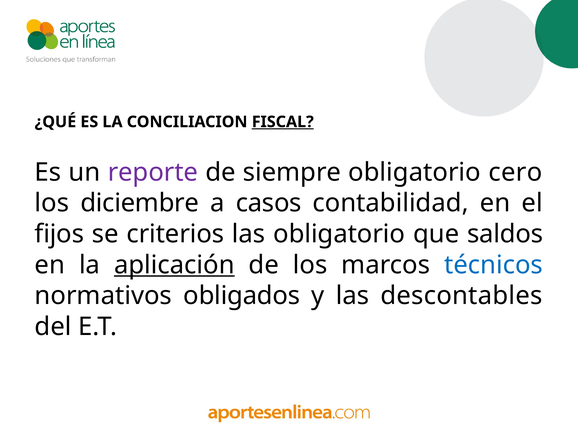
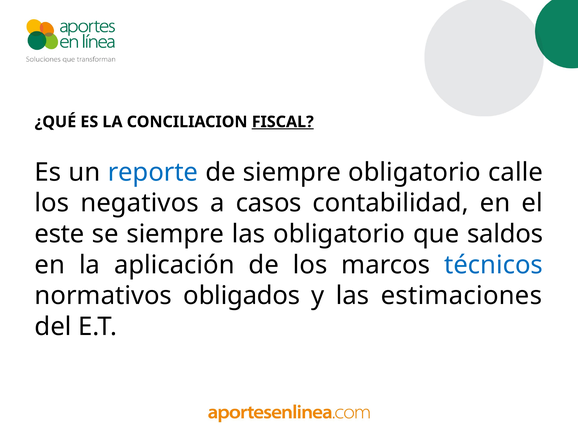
reporte colour: purple -> blue (153, 172)
cero: cero -> calle (516, 172)
diciembre: diciembre -> negativos (140, 203)
fijos: fijos -> este (59, 234)
se criterios: criterios -> siempre (175, 234)
aplicación underline: present -> none (174, 265)
descontables: descontables -> estimaciones (461, 295)
